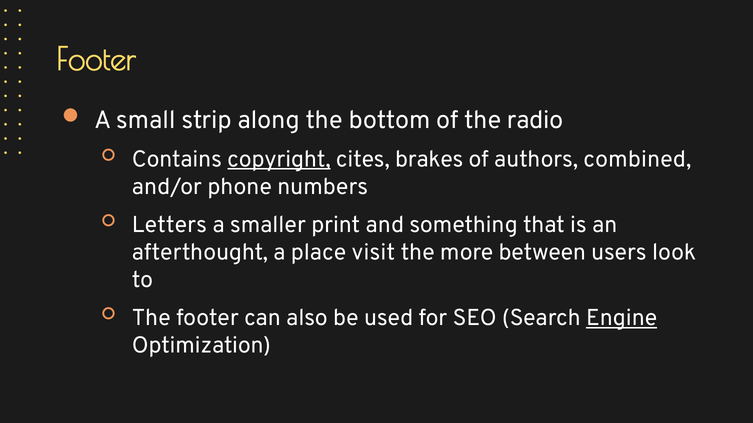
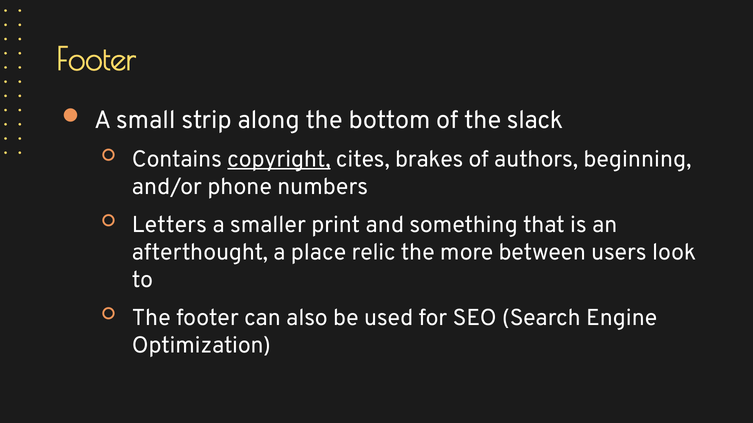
radio: radio -> slack (535, 120)
combined: combined -> beginning (637, 159)
visit: visit -> relic (374, 252)
Engine underline: present -> none (622, 318)
